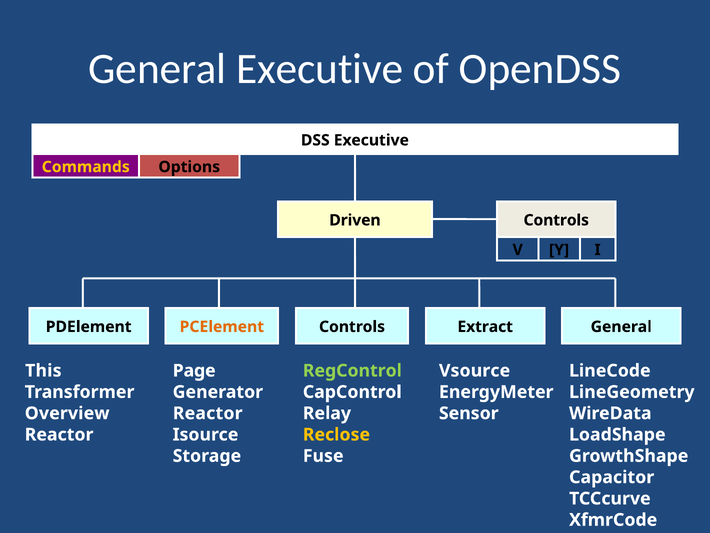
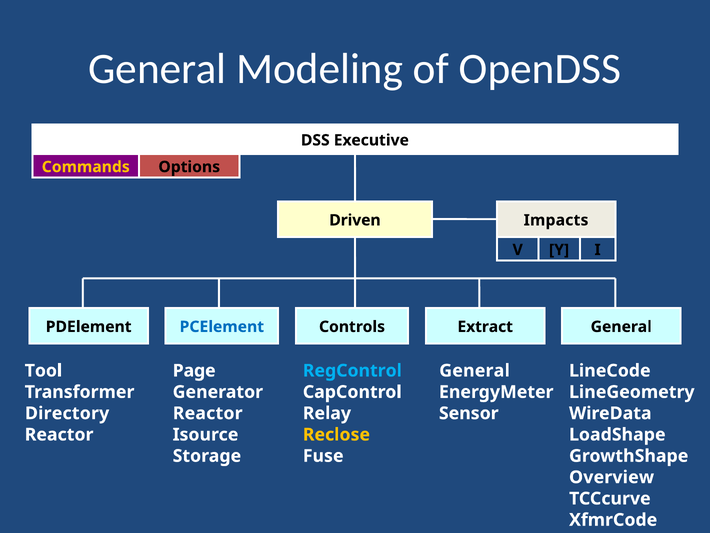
General Executive: Executive -> Modeling (320, 69)
Controls: Controls -> Impacts (556, 220)
PCElement colour: orange -> blue (222, 326)
This: This -> Tool (43, 370)
RegControl colour: light green -> light blue (352, 370)
Vsource: Vsource -> General (474, 370)
Overview: Overview -> Directory (67, 413)
Capacitor: Capacitor -> Overview (612, 477)
